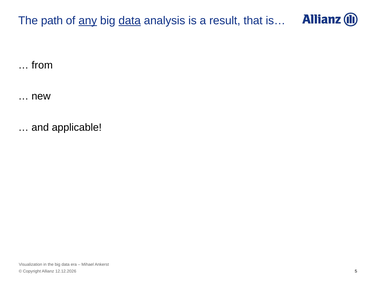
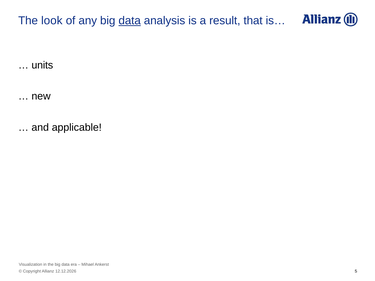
path: path -> look (52, 21)
any underline: present -> none (88, 21)
from: from -> units (42, 65)
